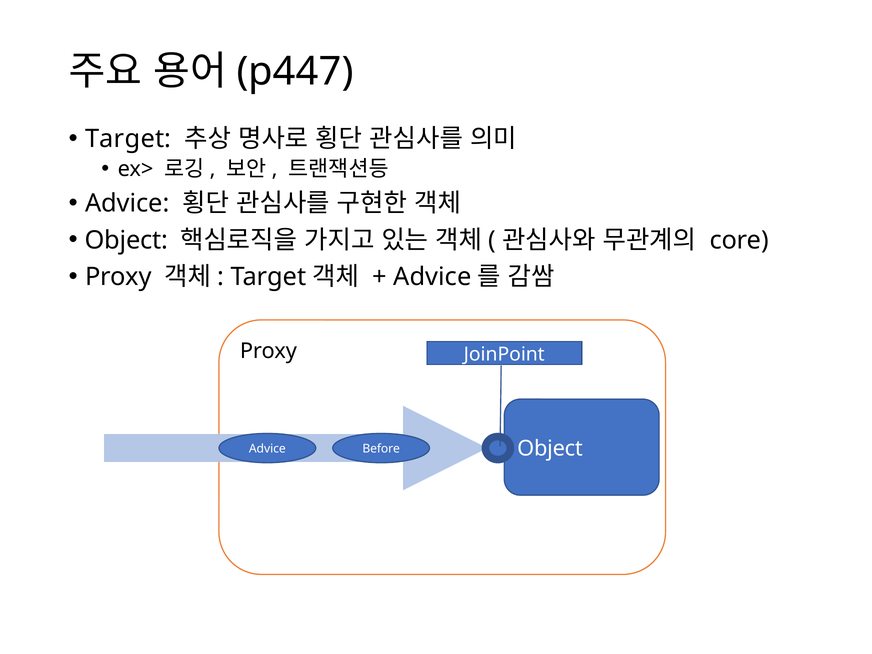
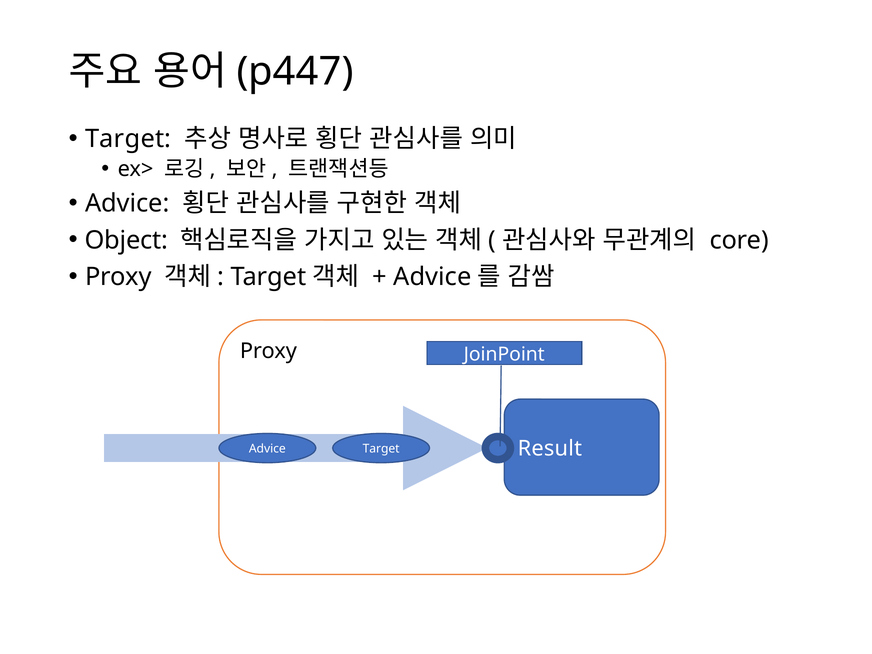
Object: Object -> Result (550, 449)
Advice Before: Before -> Target (381, 449)
